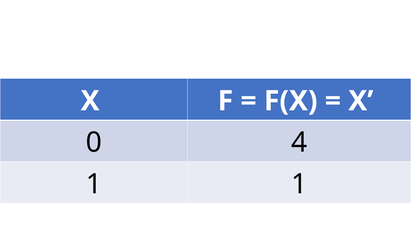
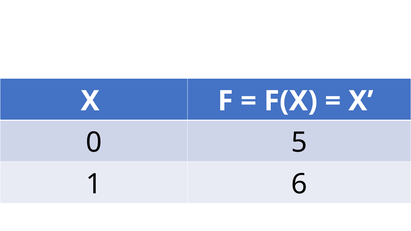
4: 4 -> 5 (299, 143)
1 1: 1 -> 6 (299, 184)
